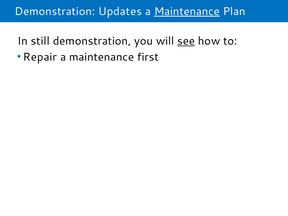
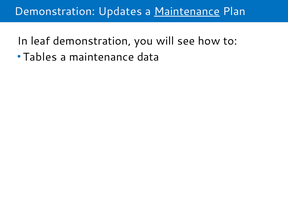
still: still -> leaf (40, 41)
see underline: present -> none (186, 41)
Repair: Repair -> Tables (40, 57)
first: first -> data (148, 57)
